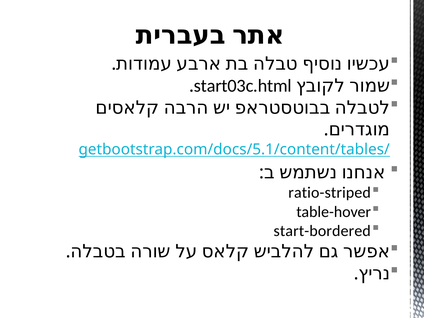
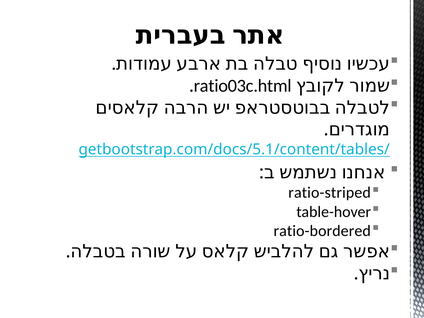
start03c.html: start03c.html -> ratio03c.html (243, 86)
start-bordered: start-bordered -> ratio-bordered (322, 231)
